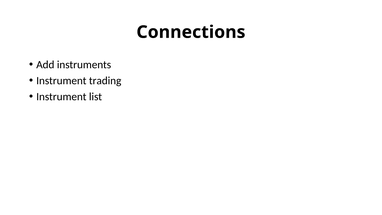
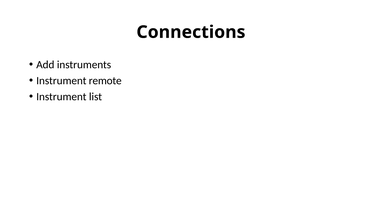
trading: trading -> remote (105, 81)
